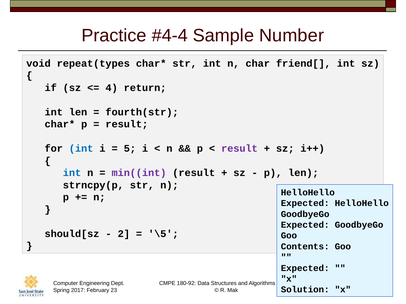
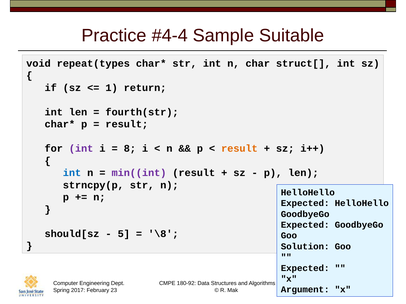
Number: Number -> Suitable (292, 36)
friend[: friend[ -> struct[ (303, 64)
4: 4 -> 1 (112, 88)
int colour: blue -> purple (81, 149)
5: 5 -> 8 (130, 149)
result colour: purple -> orange (239, 149)
2: 2 -> 5 (124, 234)
\5: \5 -> \8 (163, 234)
Contents: Contents -> Solution (305, 247)
Solution: Solution -> Argument (305, 290)
